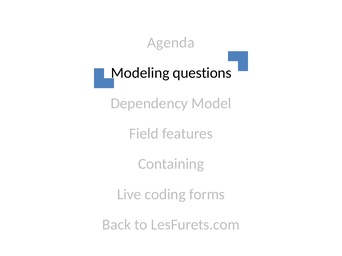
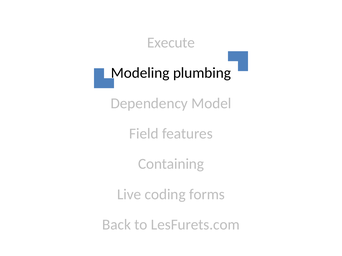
Agenda: Agenda -> Execute (171, 43)
questions: questions -> plumbing (202, 73)
